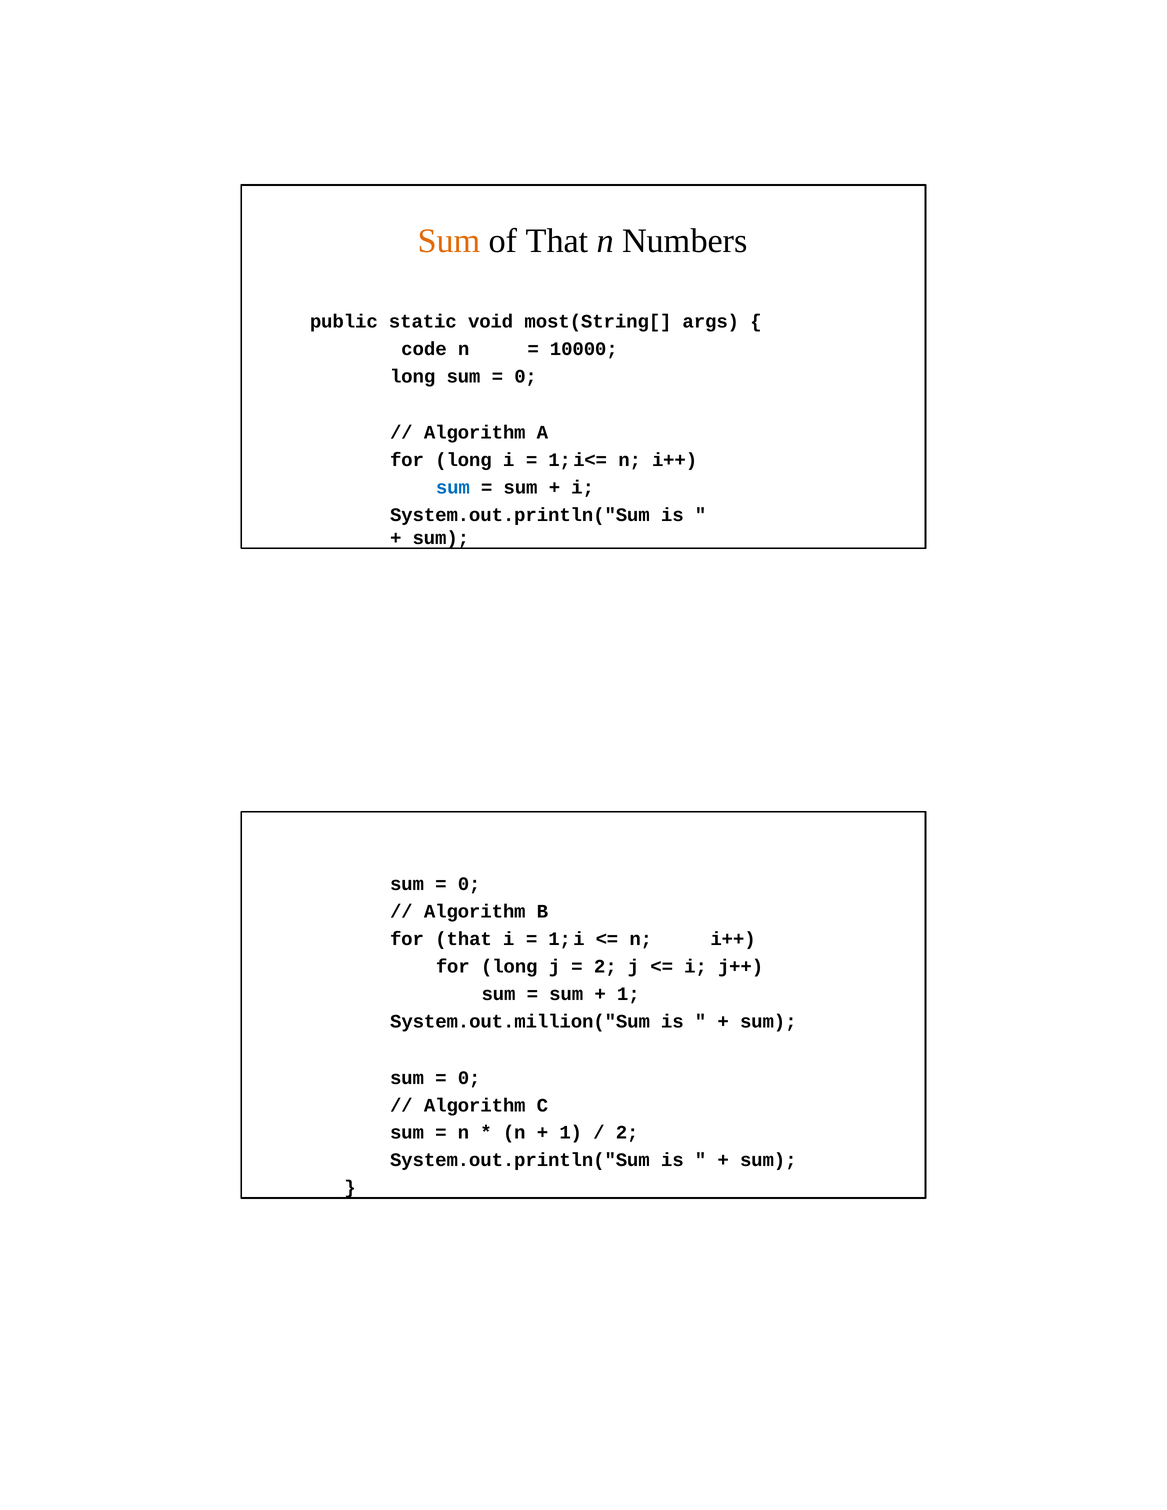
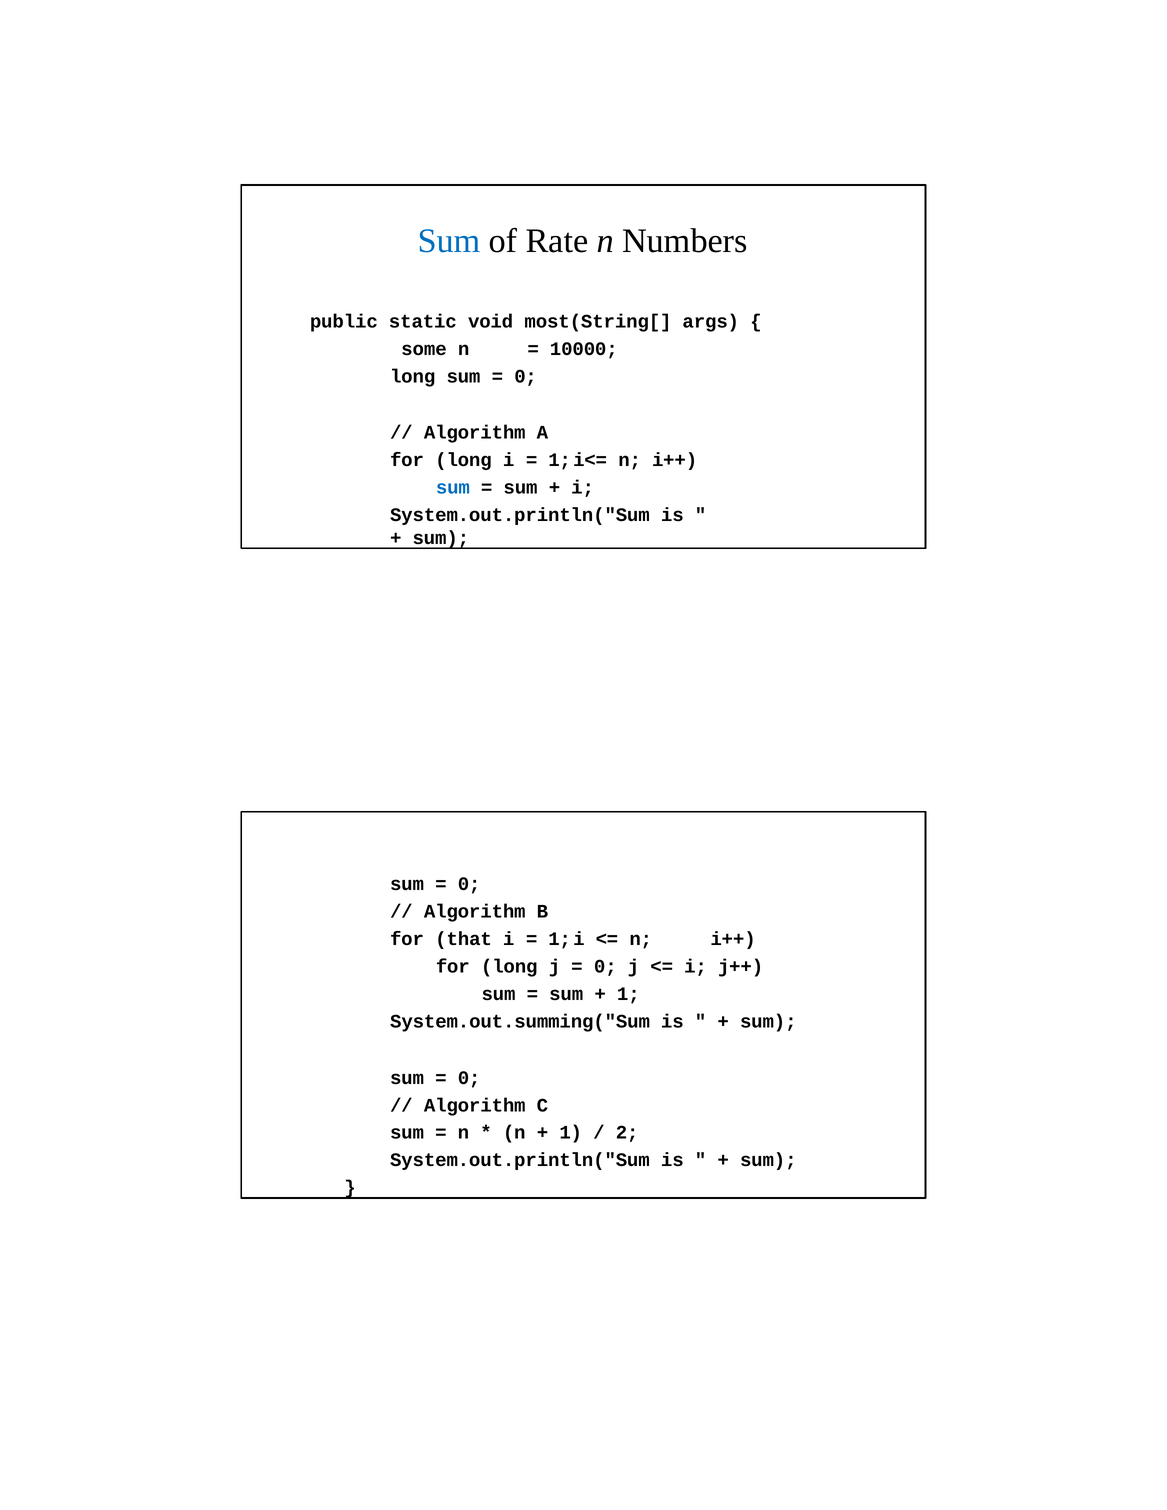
Sum colour: orange -> blue (449, 241)
of That: That -> Rate (557, 241)
code: code -> some (424, 349)
2: 2 -> 0 (605, 967)
System.out.million("Sum: System.out.million("Sum -> System.out.summing("Sum (520, 1022)
